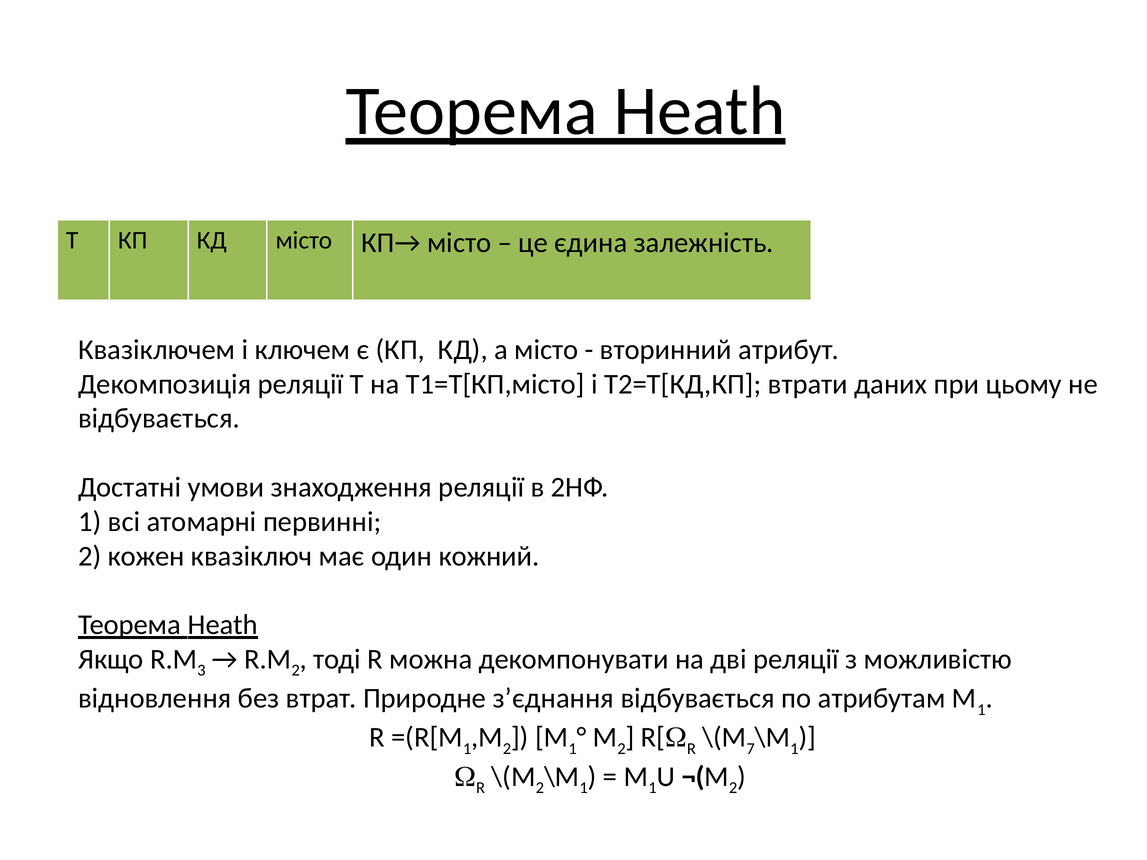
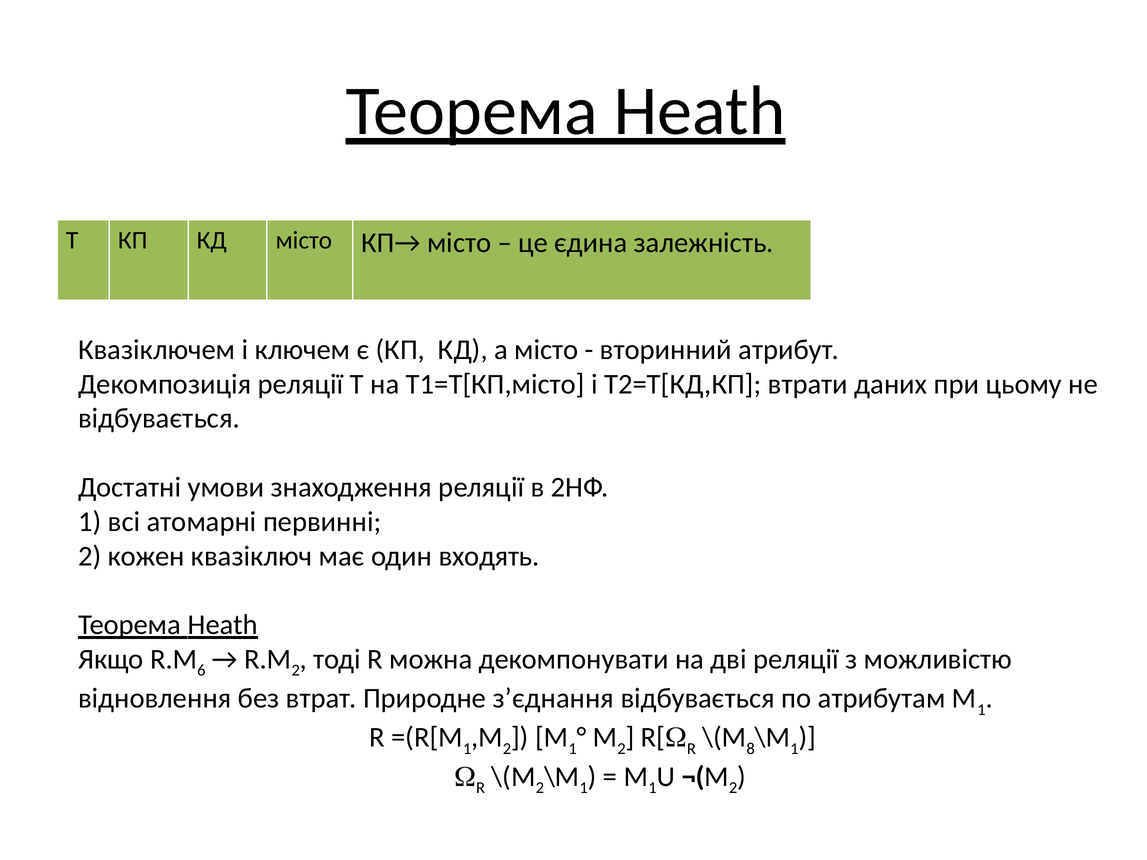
кожний: кожний -> входять (489, 556)
3: 3 -> 6 (201, 671)
7: 7 -> 8 (751, 749)
